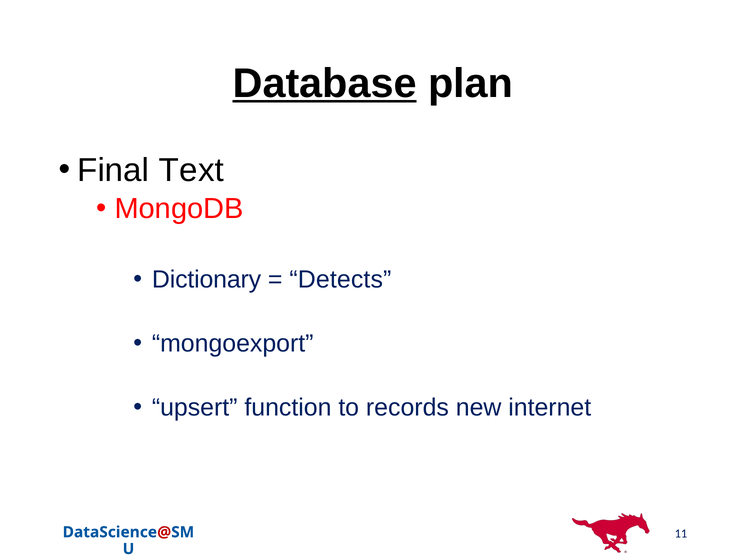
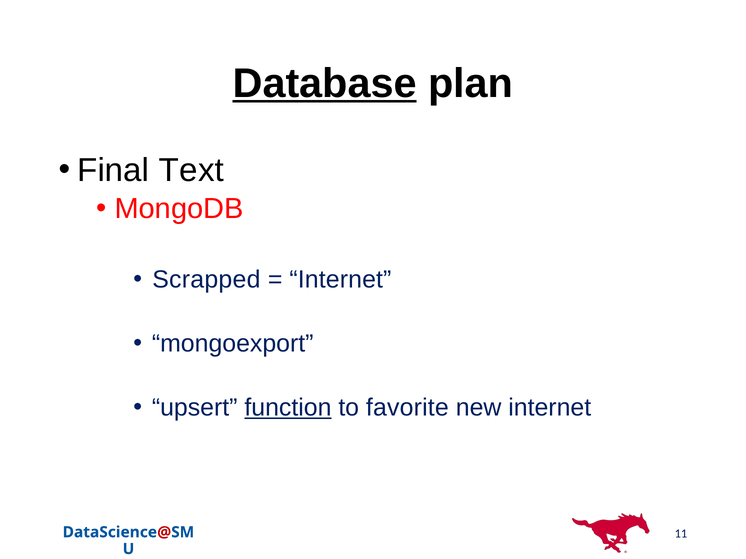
Dictionary: Dictionary -> Scrapped (206, 280)
Detects: Detects -> Internet (340, 280)
function underline: none -> present (288, 408)
records: records -> favorite (407, 408)
